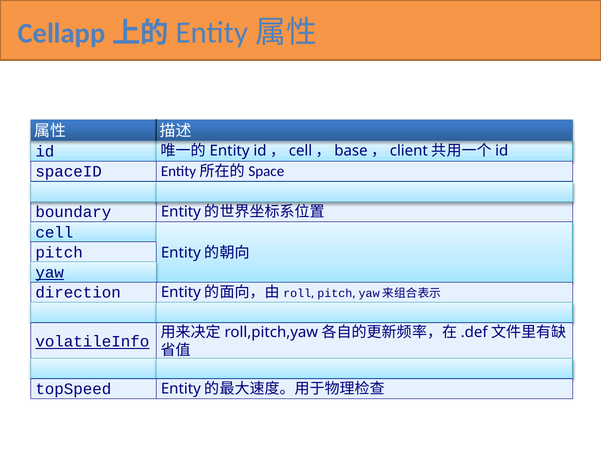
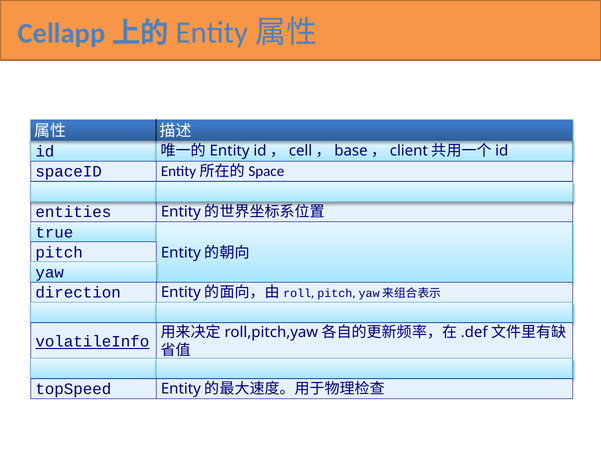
boundary: boundary -> entities (73, 212)
cell: cell -> true (54, 232)
yaw underline: present -> none (50, 272)
